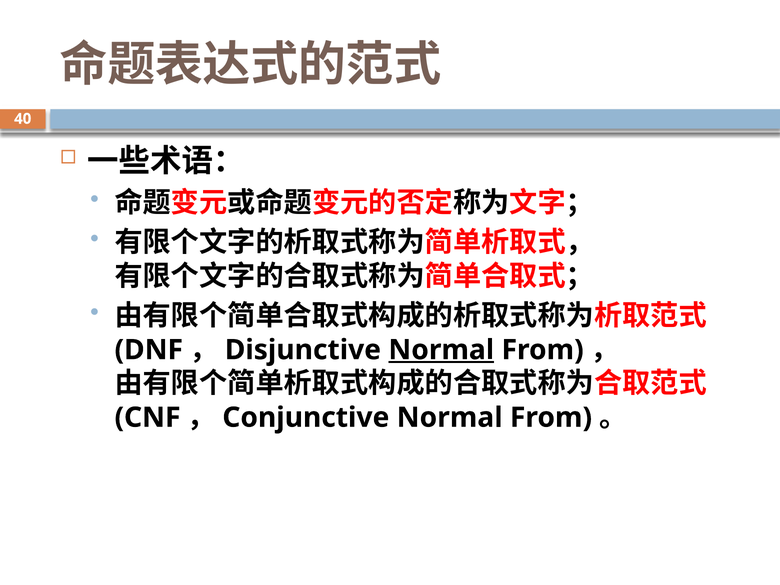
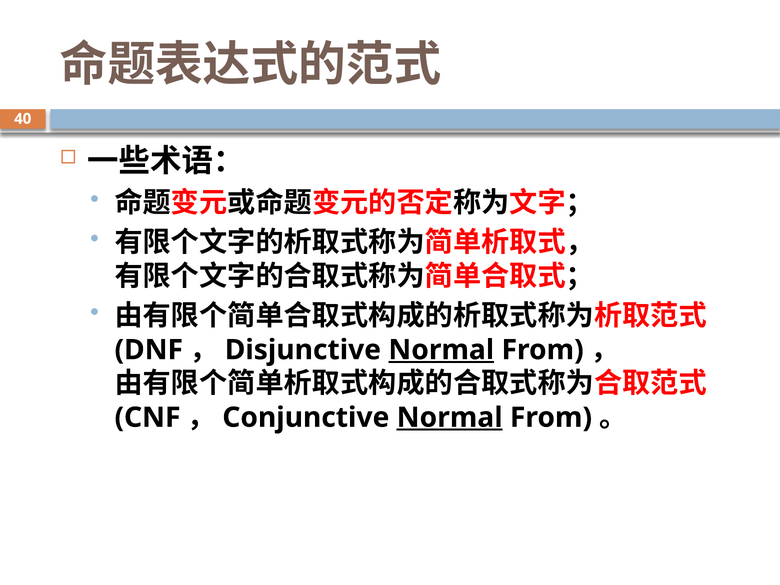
Normal underline: none -> present (450, 417)
